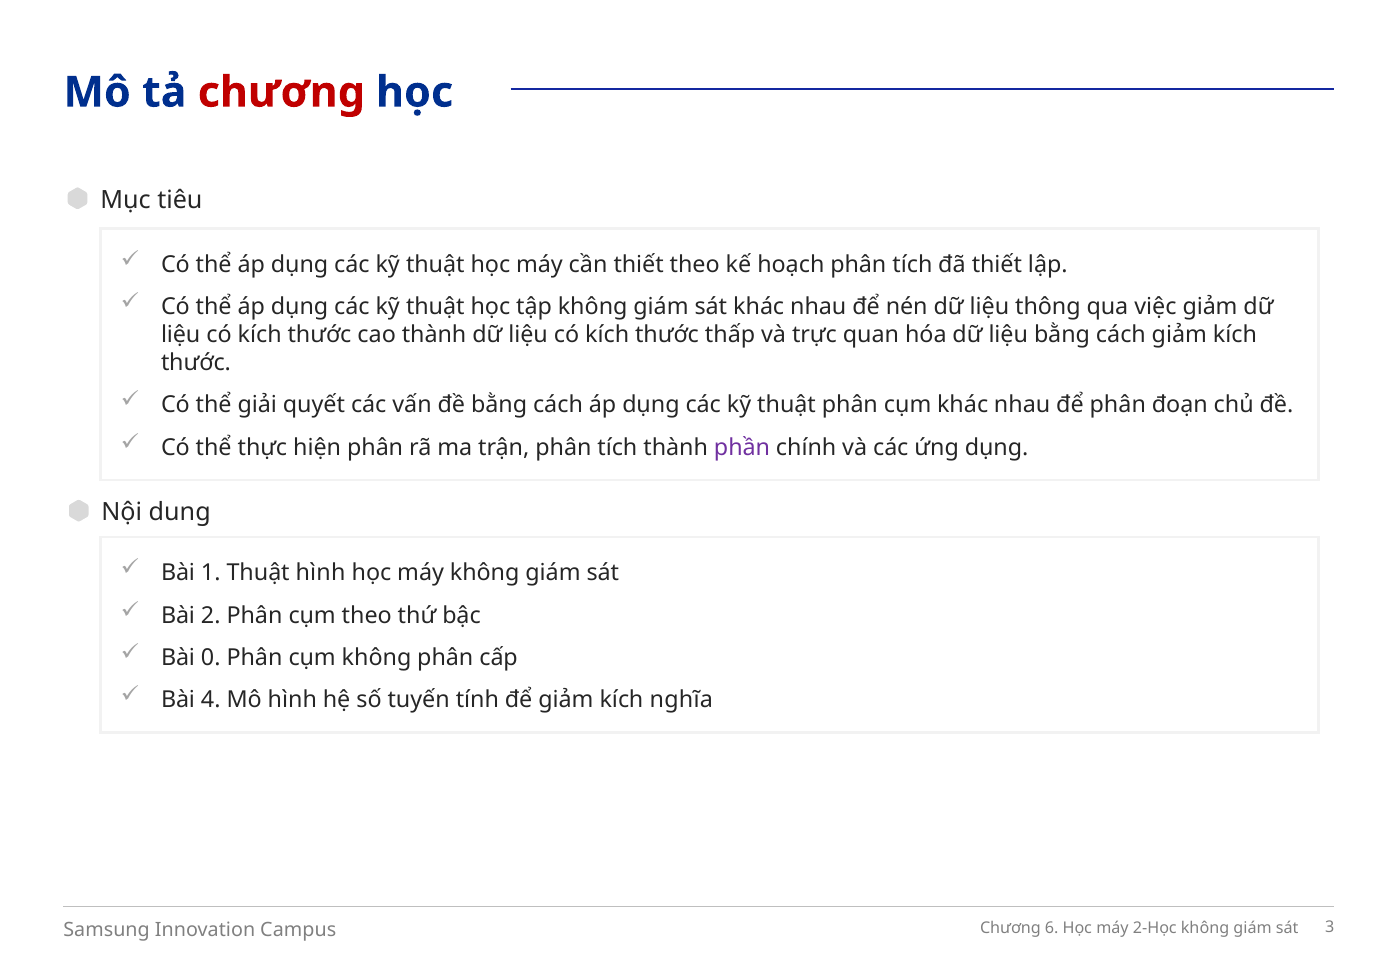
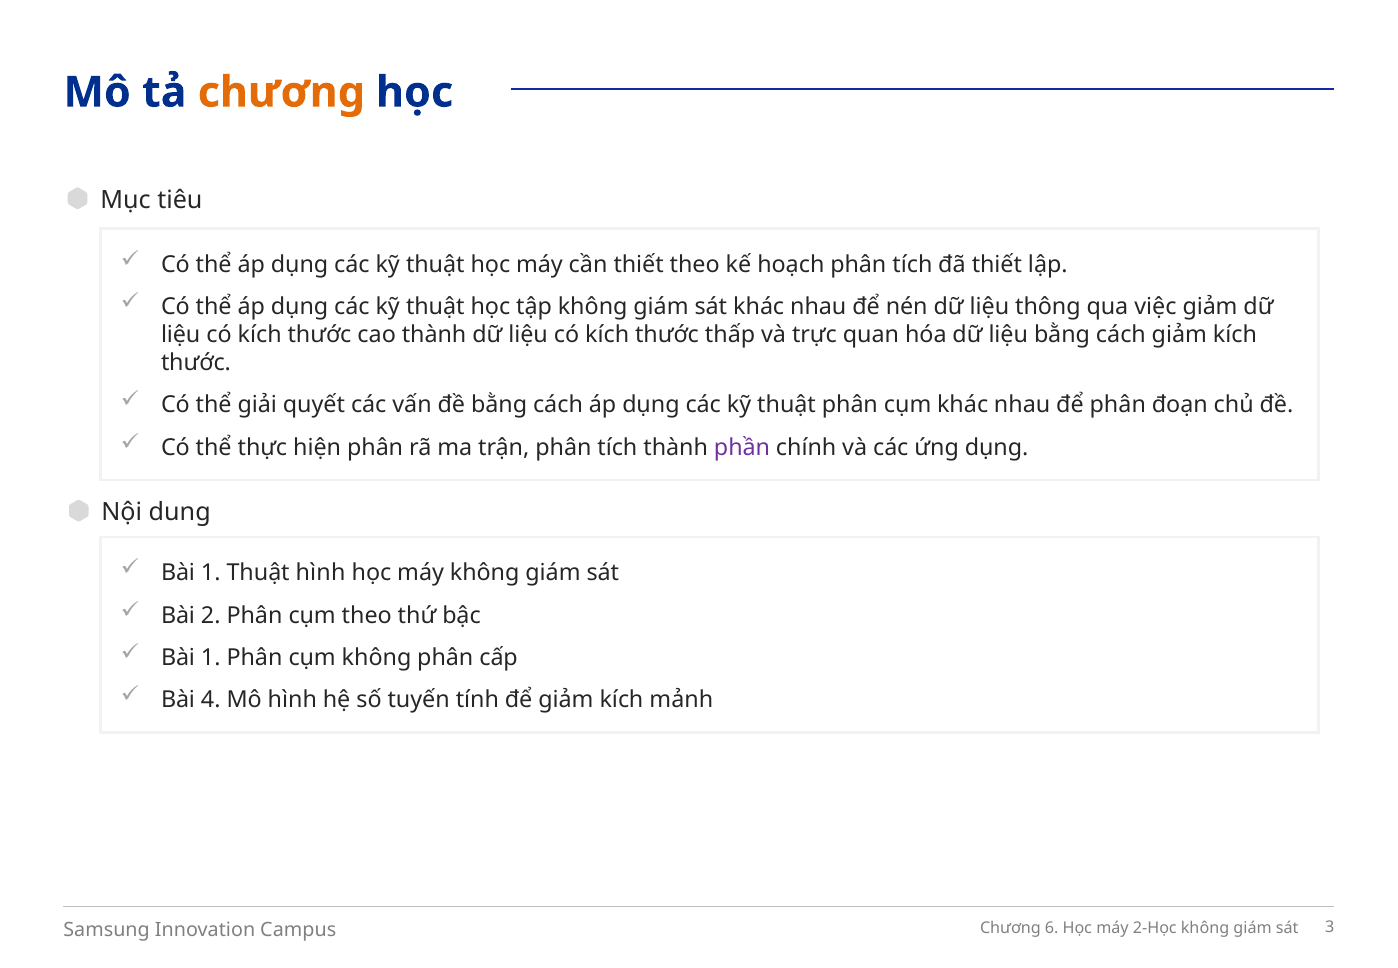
chương colour: red -> orange (281, 92)
0: 0 -> 1 (211, 658)
nghĩa: nghĩa -> mảnh (681, 700)
